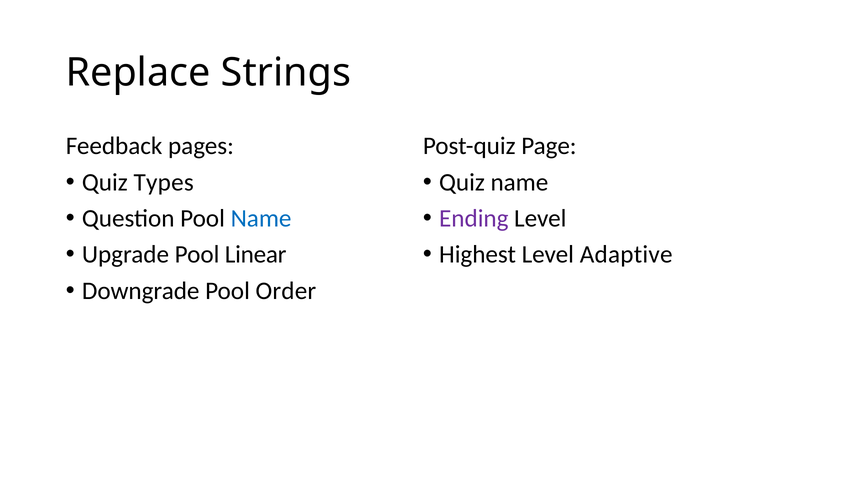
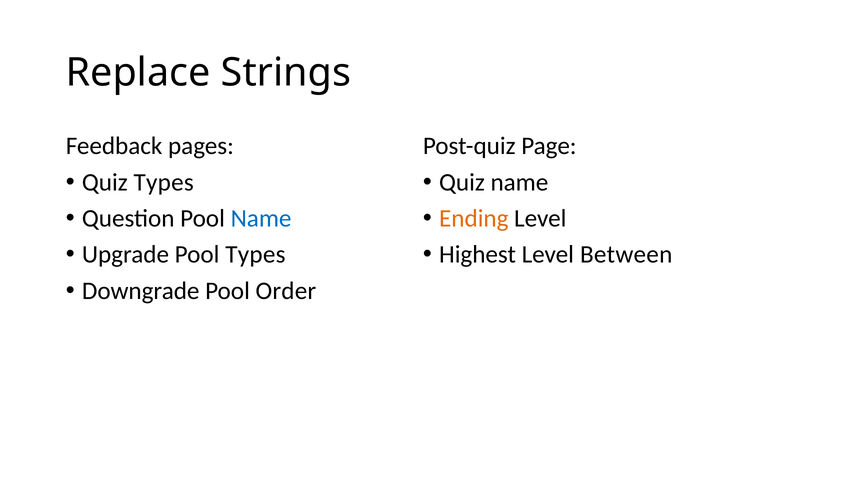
Ending colour: purple -> orange (474, 218)
Pool Linear: Linear -> Types (255, 254)
Adaptive: Adaptive -> Between (626, 254)
